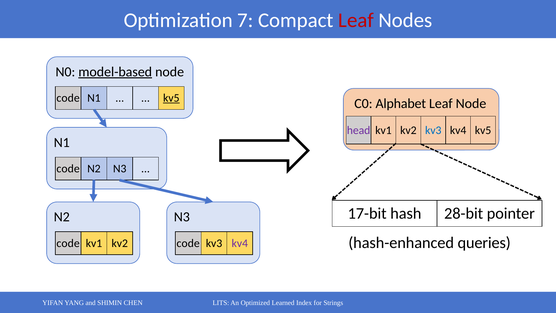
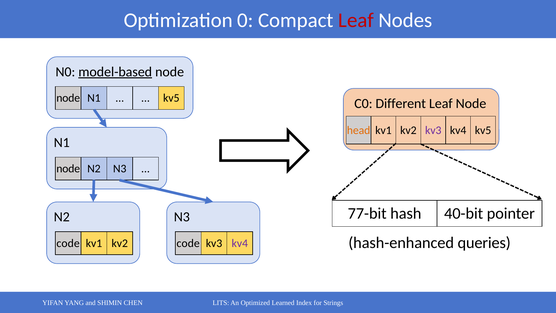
7: 7 -> 0 (245, 20)
code: code -> node (68, 98)
kv5 underline: present -> none (171, 98)
Alphabet: Alphabet -> Different (401, 103)
head colour: purple -> orange (359, 130)
kv3 colour: blue -> purple (433, 130)
code: code -> node (68, 169)
17-bit: 17-bit -> 77-bit (367, 213)
28-bit: 28-bit -> 40-bit (464, 213)
